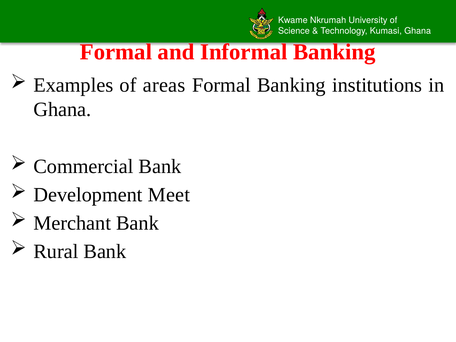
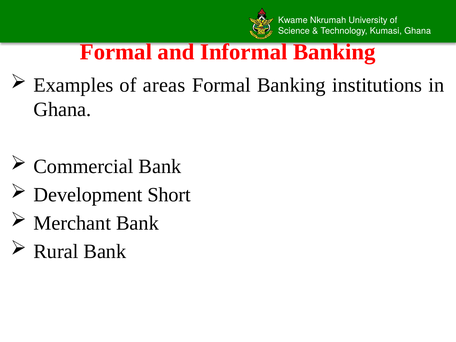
Meet: Meet -> Short (169, 195)
